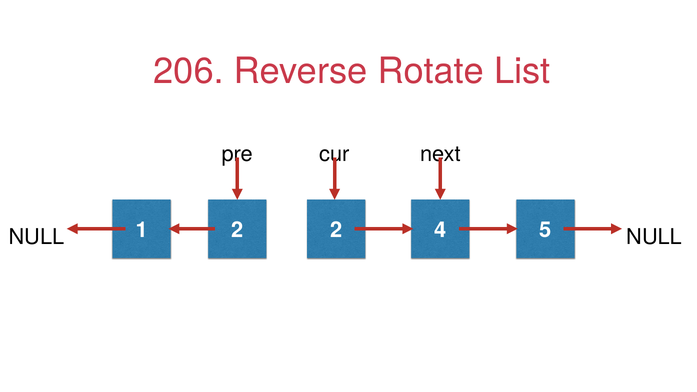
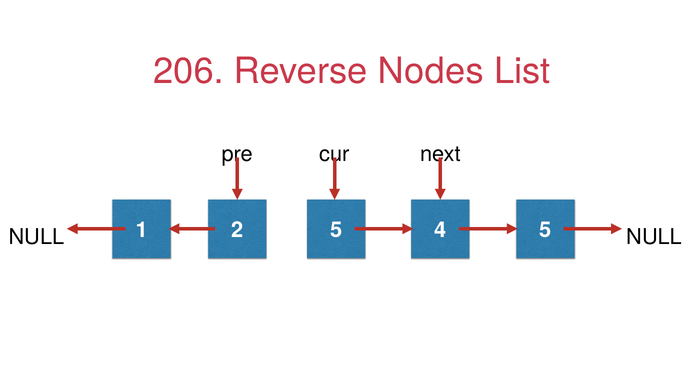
Rotate: Rotate -> Nodes (431, 71)
2 2: 2 -> 5 (336, 230)
